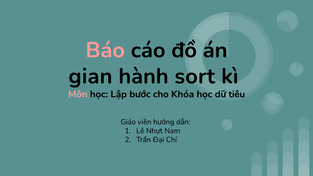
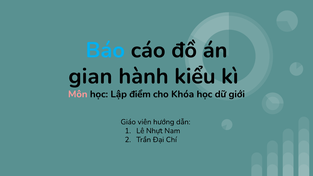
Báo colour: pink -> light blue (105, 50)
sort: sort -> kiểu (195, 76)
bước: bước -> điểm (140, 94)
tiêu: tiêu -> giới (237, 94)
